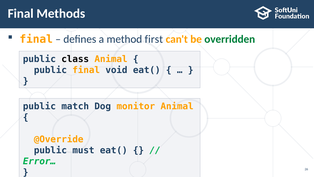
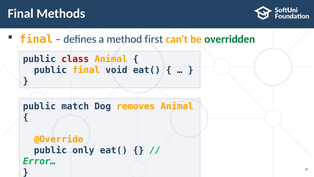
class colour: black -> red (75, 59)
monitor: monitor -> removes (136, 106)
must: must -> only (83, 150)
